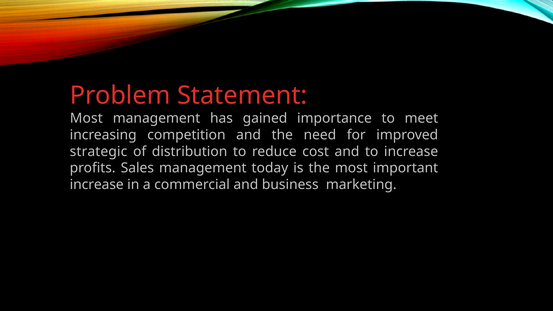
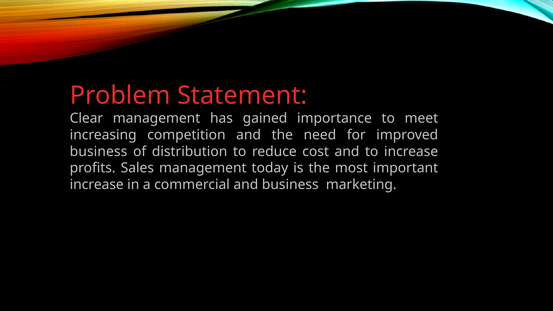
Most: Most -> Clear (86, 118)
strategic: strategic -> business (99, 151)
